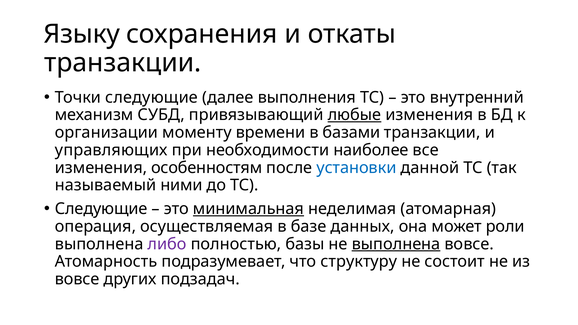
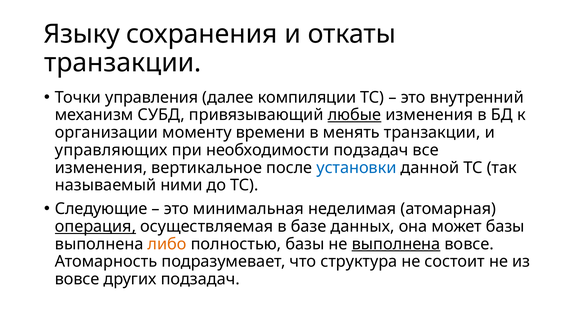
Точки следующие: следующие -> управления (152, 97)
выполнения: выполнения -> компиляции (307, 97)
базами: базами -> менять (351, 133)
необходимости наиболее: наиболее -> подзадач (371, 150)
особенностям: особенностям -> вертикальное (207, 168)
минимальная underline: present -> none (248, 209)
операция underline: none -> present (95, 226)
может роли: роли -> базы (505, 226)
либо colour: purple -> orange (167, 244)
структуру: структуру -> структура (359, 262)
